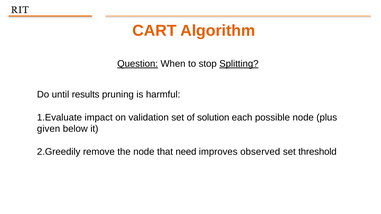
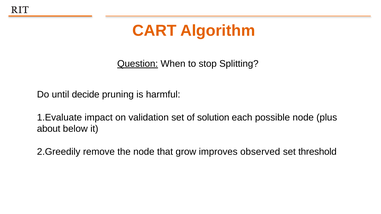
Splitting underline: present -> none (239, 64)
results: results -> decide (86, 95)
given: given -> about (49, 129)
need: need -> grow (186, 152)
